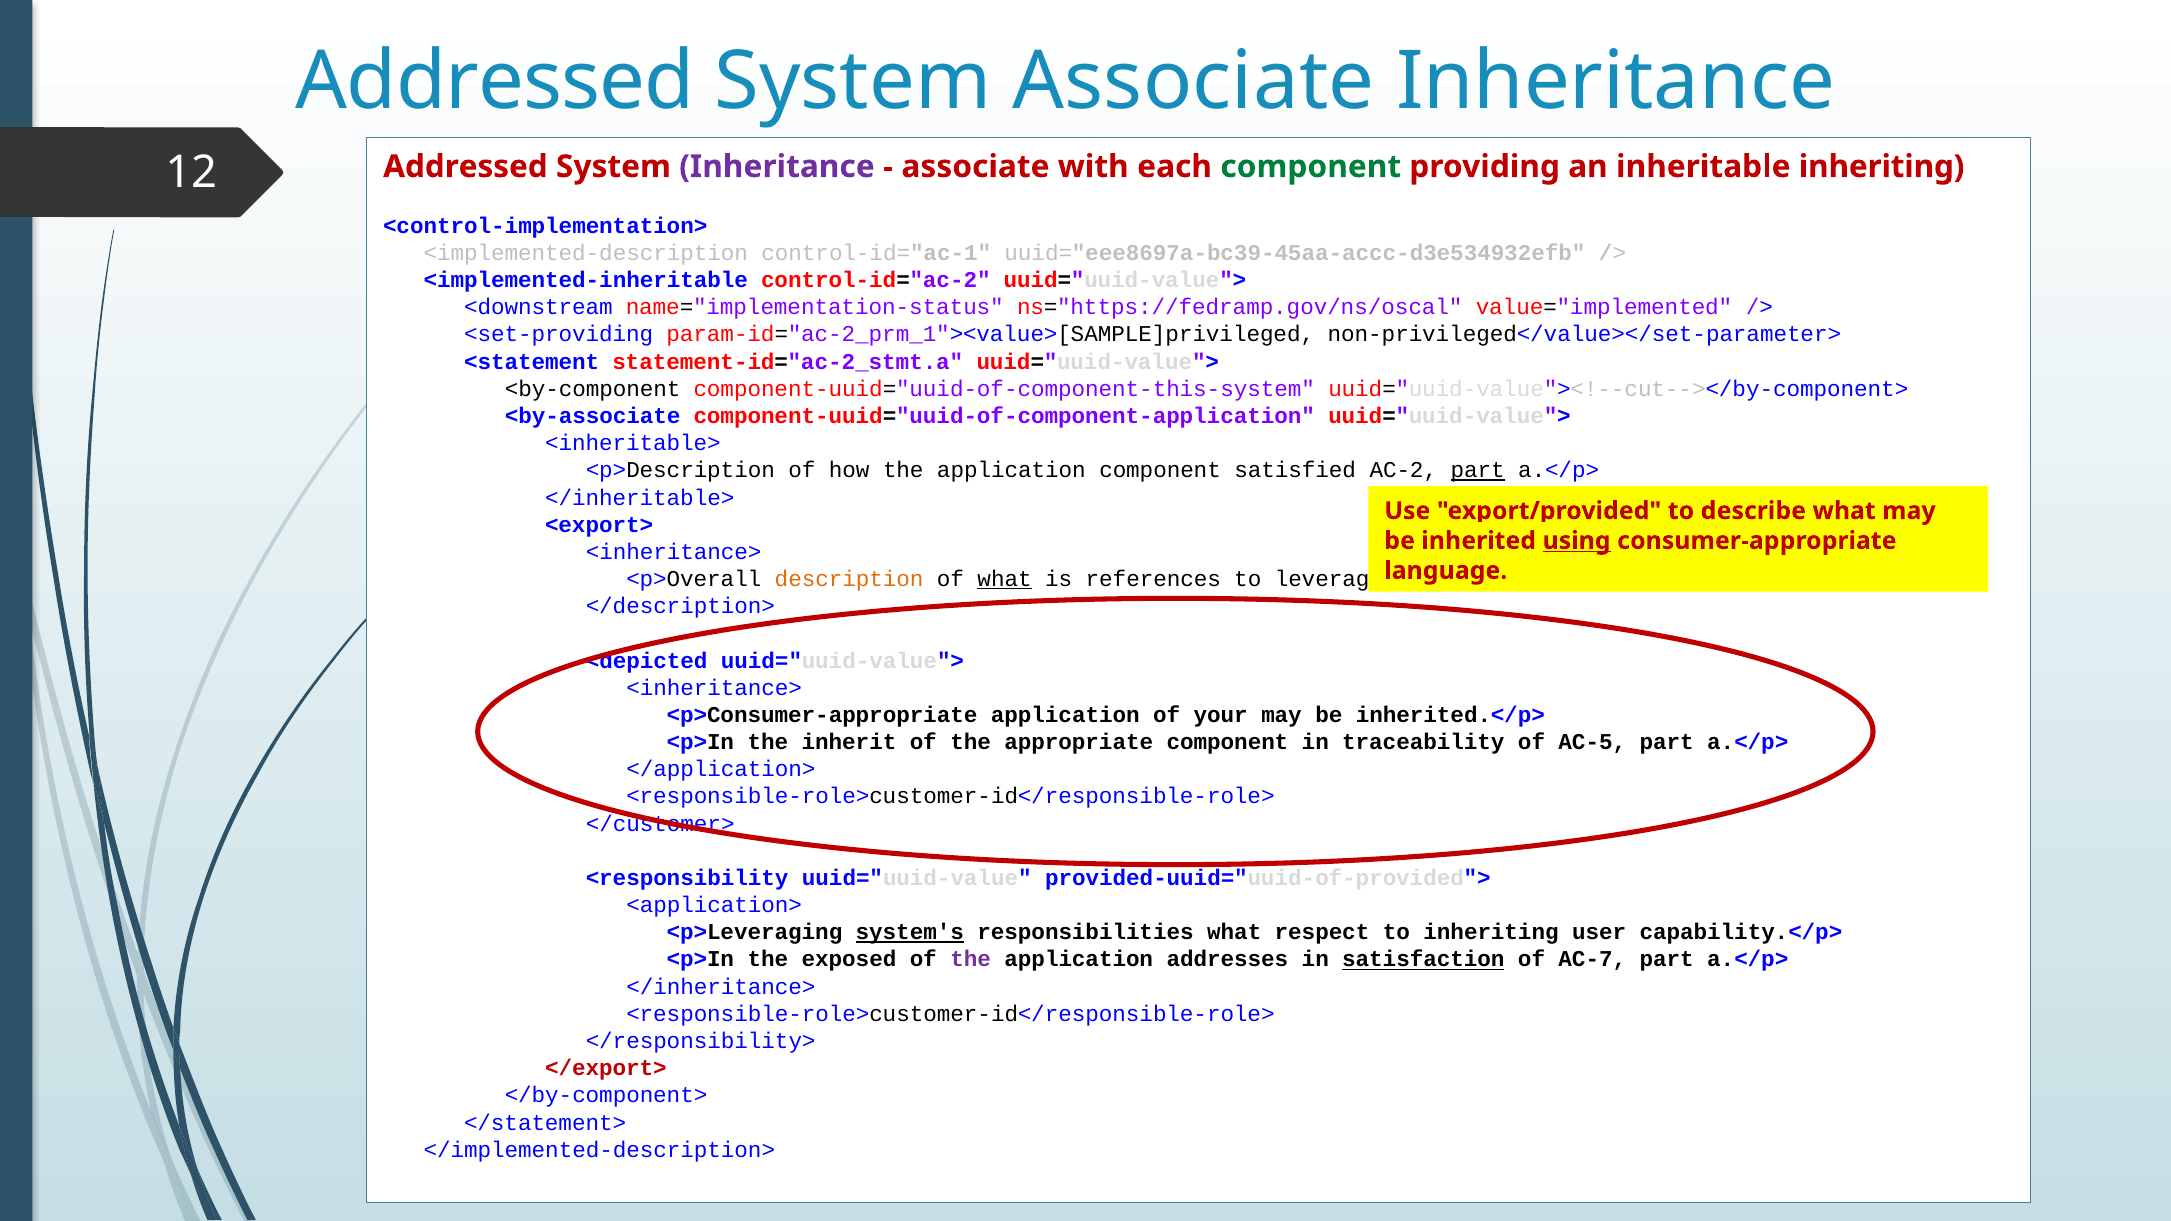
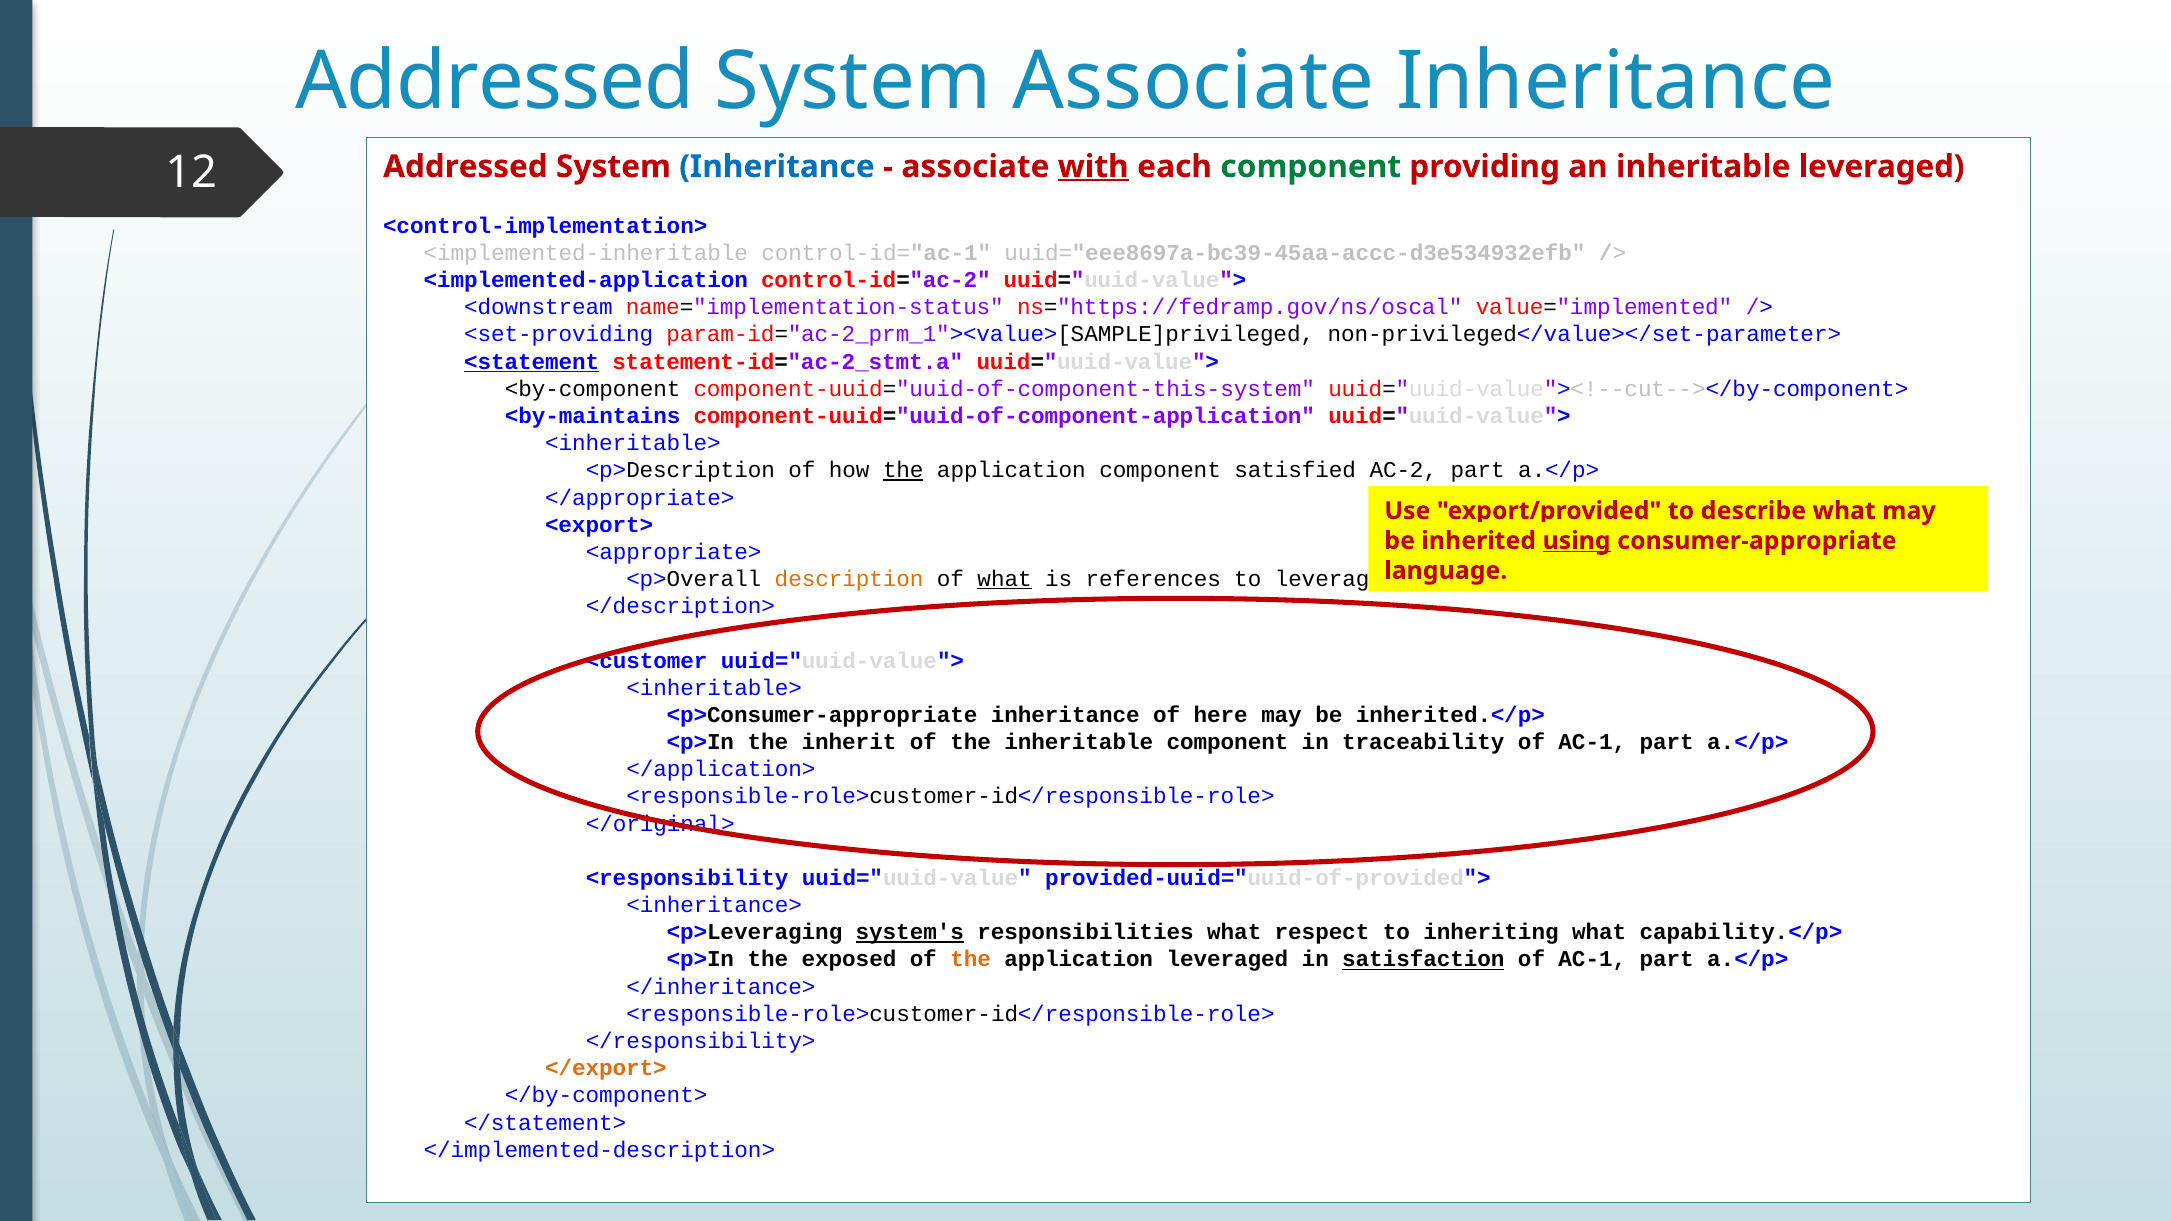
Inheritance colour: purple -> blue (777, 167)
with underline: none -> present (1093, 167)
inheritable inheriting: inheriting -> leveraged (1882, 167)
<implemented-description: <implemented-description -> <implemented-inheritable (586, 253)
<implemented-inheritable: <implemented-inheritable -> <implemented-application (586, 280)
<statement underline: none -> present (532, 362)
<by-associate: <by-associate -> <by-maintains (593, 416)
the underline: none -> present (903, 470)
part underline: present -> none (1478, 470)
</inheritable>: </inheritable> -> </appropriate> (640, 498)
<inheritance>: <inheritance> -> <appropriate> (674, 552)
<depicted: <depicted -> <customer (647, 661)
<inheritance>: <inheritance> -> <inheritable> (714, 688)
<p>Consumer-appropriate application: application -> inheritance (1065, 715)
your: your -> here (1221, 715)
the appropriate: appropriate -> inheritable (1079, 742)
AC-5: AC-5 -> AC-1 (1592, 742)
</customer>: </customer> -> </original> (660, 824)
<application>: <application> -> <inheritance> (714, 905)
inheriting user: user -> what (1599, 932)
the colour: purple -> orange (971, 960)
application addresses: addresses -> leveraged (1227, 960)
AC-7: AC-7 -> AC-1 (1592, 960)
</export> colour: red -> orange (606, 1068)
